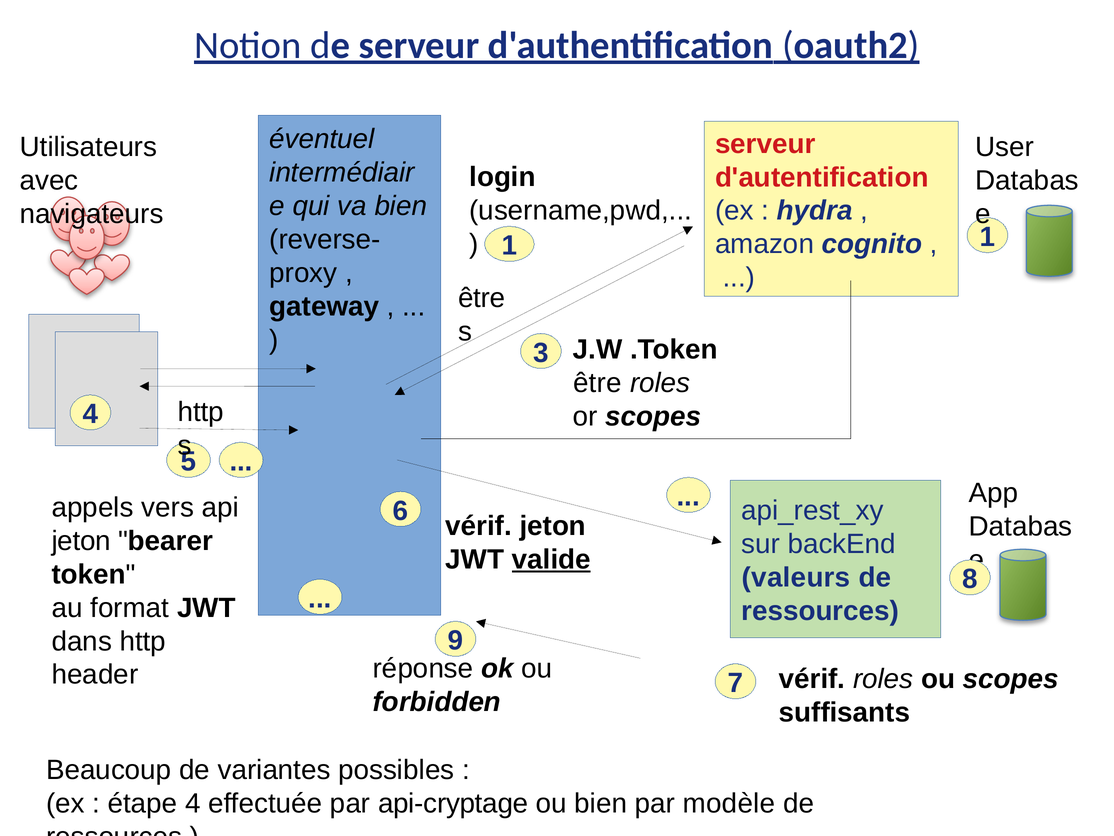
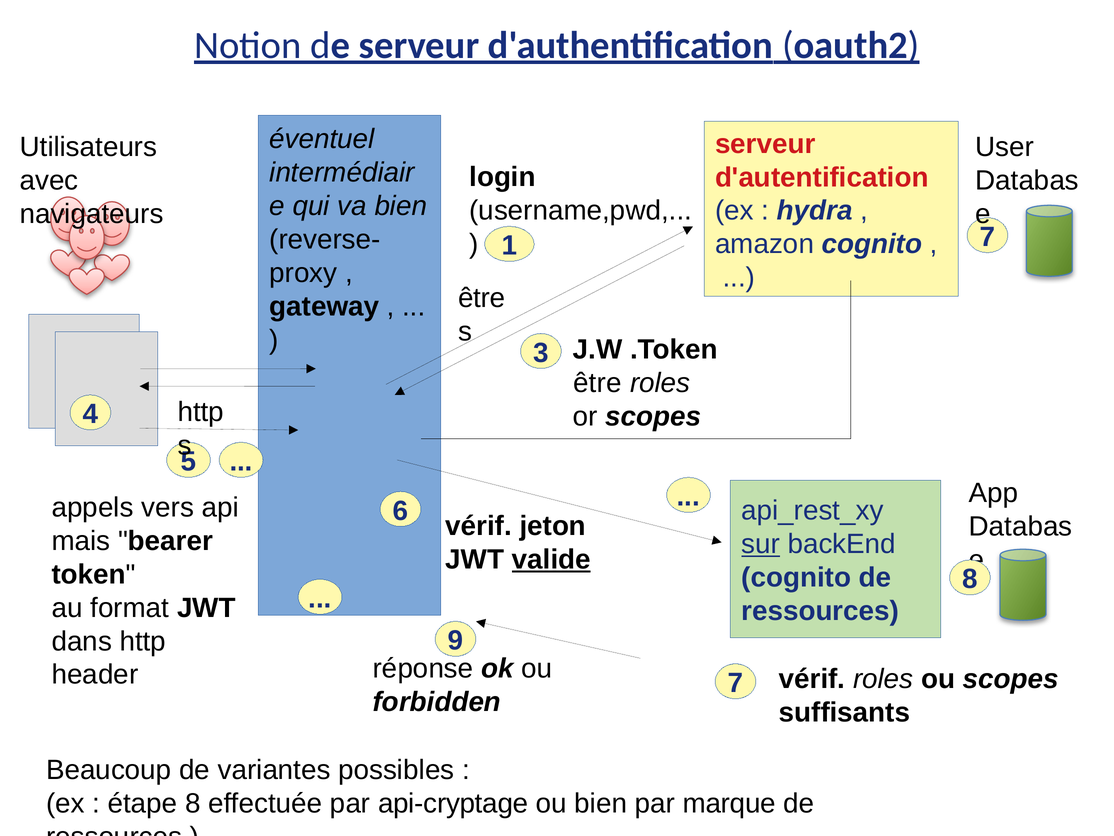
1 1: 1 -> 7 (987, 237)
jeton: jeton -> mais (81, 541)
sur underline: none -> present (761, 544)
valeurs: valeurs -> cognito (796, 577)
étape 4: 4 -> 8 (193, 803)
modèle: modèle -> marque (729, 803)
